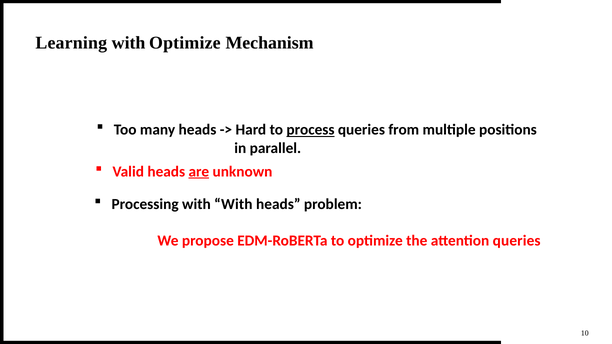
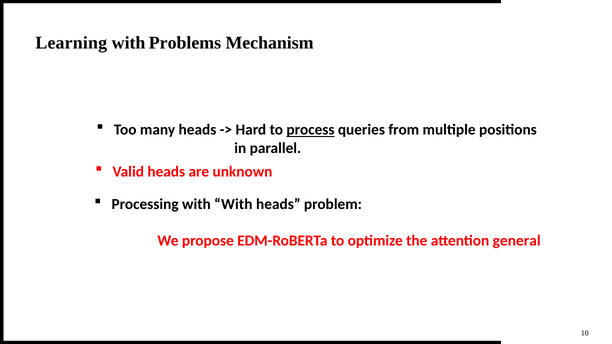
with Optimize: Optimize -> Problems (185, 43)
are underline: present -> none (199, 172)
attention queries: queries -> general (517, 241)
